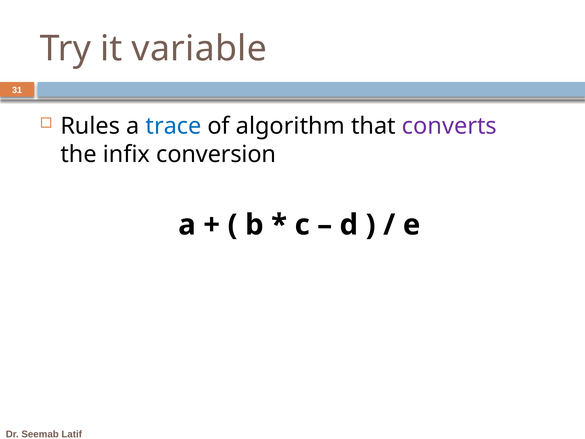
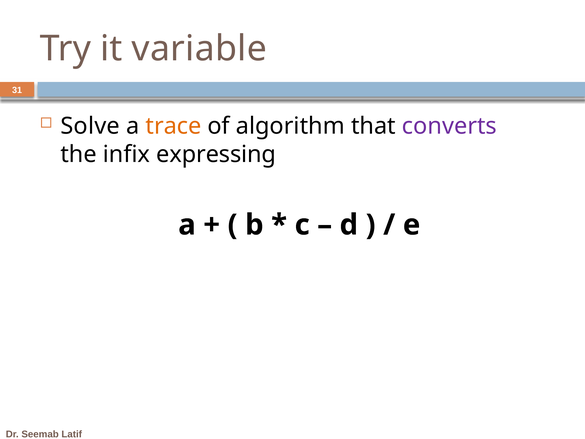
Rules: Rules -> Solve (90, 126)
trace colour: blue -> orange (173, 126)
conversion: conversion -> expressing (216, 154)
